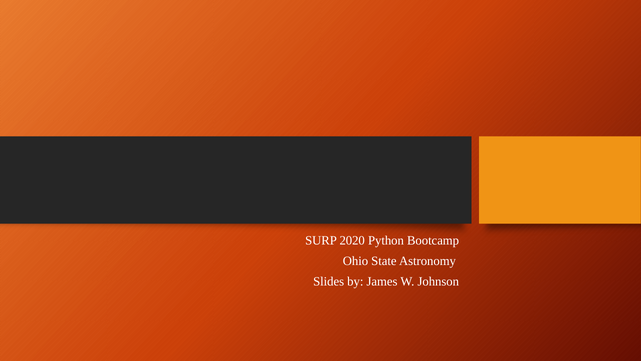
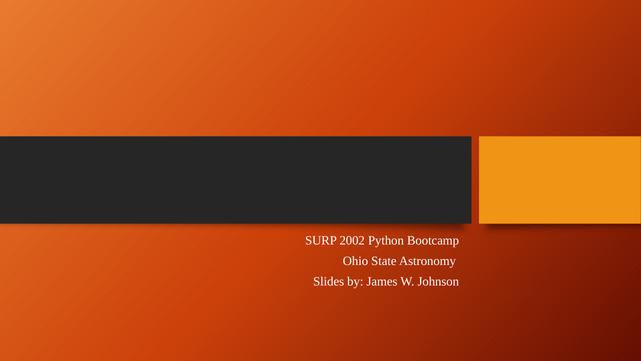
2020: 2020 -> 2002 (352, 240)
